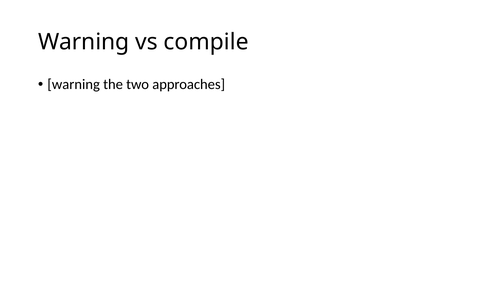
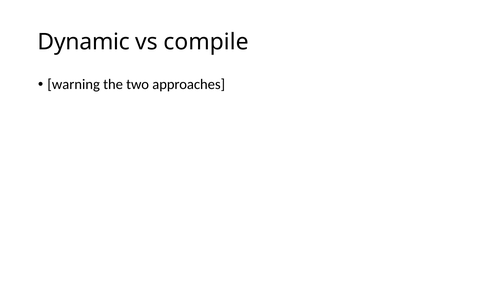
Warning: Warning -> Dynamic (84, 42)
